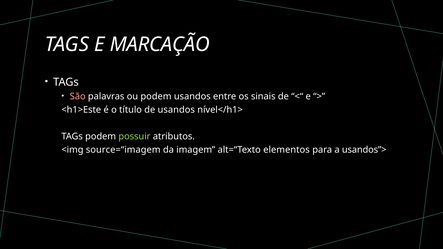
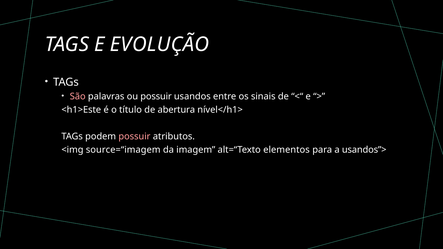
MARCAÇÃO: MARCAÇÃO -> EVOLUÇÃO (160, 44)
ou podem: podem -> possuir (156, 96)
de usandos: usandos -> abertura (176, 110)
possuir colour: light green -> pink (134, 137)
